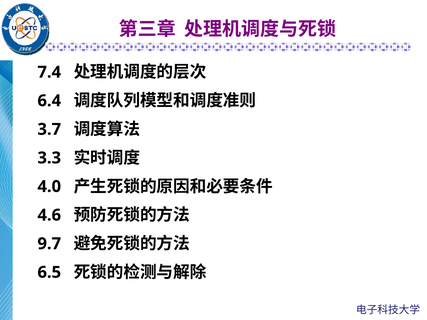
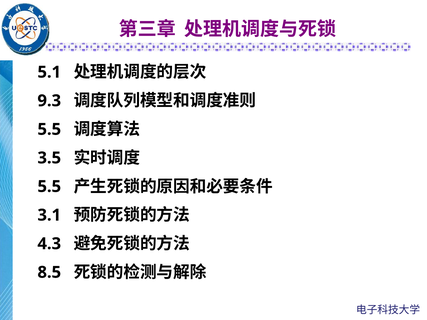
7.4: 7.4 -> 5.1 (49, 72)
6.4: 6.4 -> 9.3 (49, 101)
3.7: 3.7 -> 5.5 (49, 129)
3.3: 3.3 -> 3.5 (49, 158)
4.0: 4.0 -> 5.5 (49, 187)
4.6: 4.6 -> 3.1 (49, 215)
9.7: 9.7 -> 4.3 (49, 244)
6.5: 6.5 -> 8.5 (49, 273)
